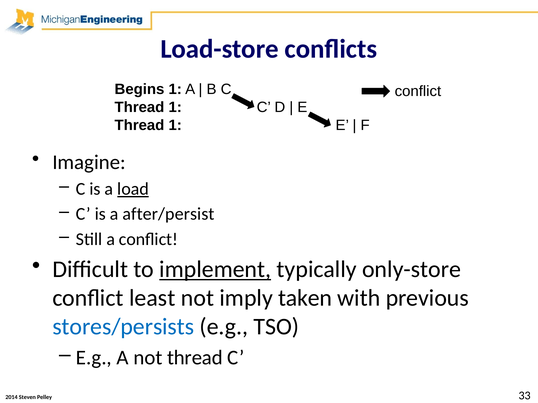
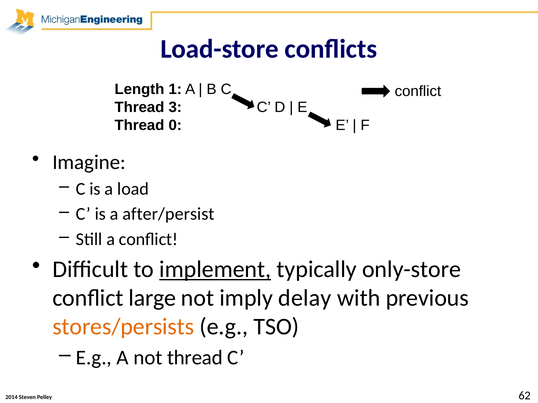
Begins: Begins -> Length (139, 89)
1: 1 -> 3 (175, 107)
1: 1 -> 0 (175, 125)
load underline: present -> none (133, 189)
least: least -> large (152, 298)
taken: taken -> delay (305, 298)
stores/persists colour: blue -> orange (123, 327)
33: 33 -> 62 (525, 396)
